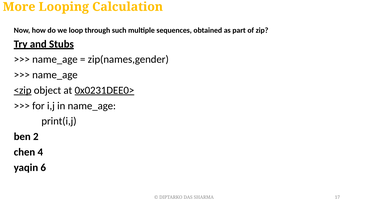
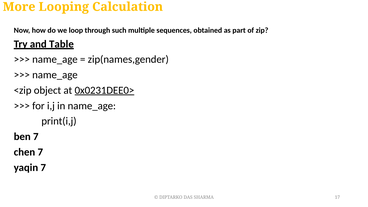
Stubs: Stubs -> Table (61, 44)
<zip underline: present -> none (23, 90)
ben 2: 2 -> 7 (36, 137)
chen 4: 4 -> 7 (40, 152)
yaqin 6: 6 -> 7 (43, 167)
